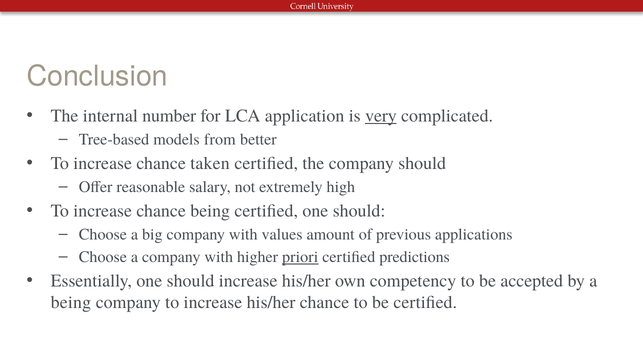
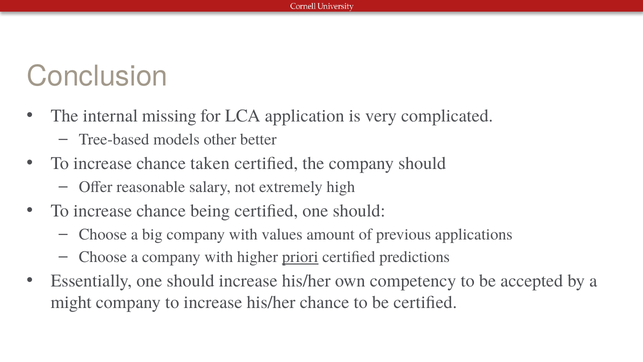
number: number -> missing (169, 116)
very underline: present -> none (381, 116)
from: from -> other (220, 139)
being: being -> might (71, 302)
